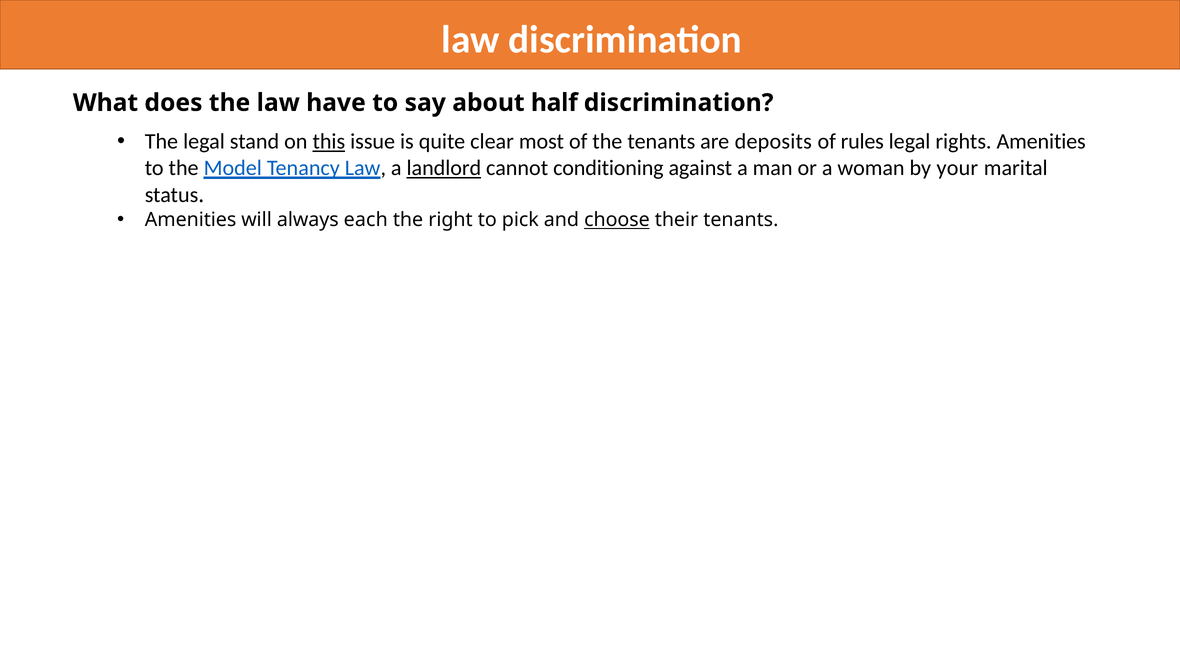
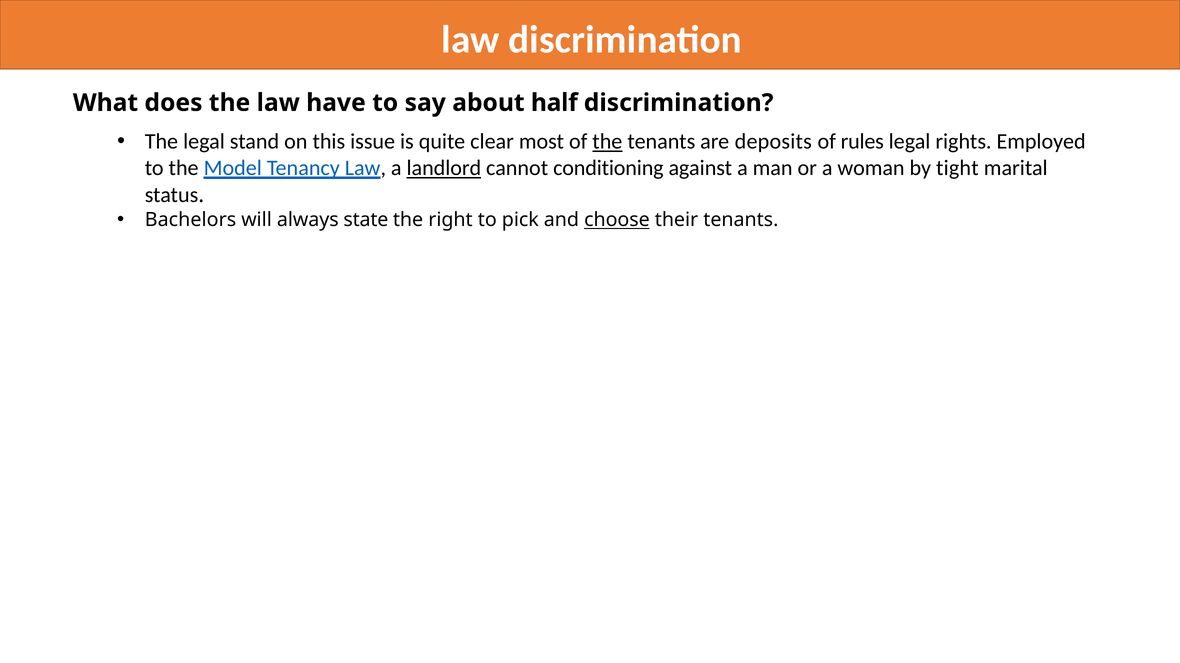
this underline: present -> none (329, 142)
the underline: none -> present (607, 142)
rights Amenities: Amenities -> Employed (1041, 142)
your: your -> tight (957, 168)
Amenities: Amenities -> Bachelors (191, 220)
each: each -> state (366, 220)
